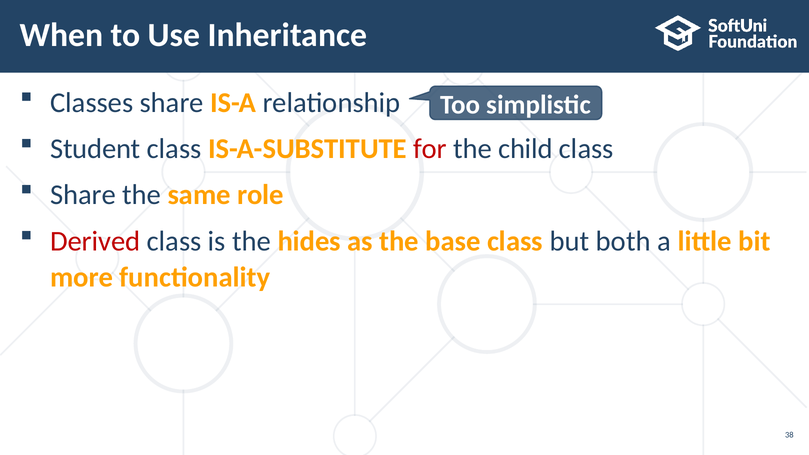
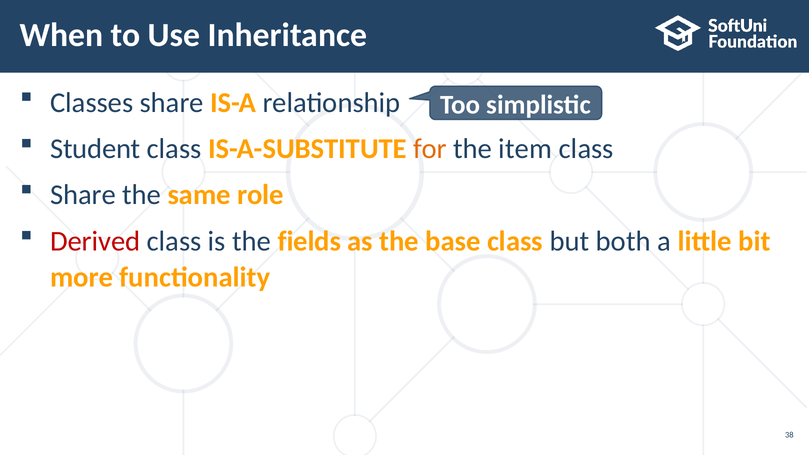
for colour: red -> orange (430, 149)
child: child -> item (525, 149)
hides: hides -> fields (309, 241)
